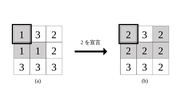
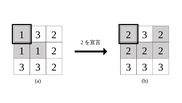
3: 3 -> 2 (54, 67)
2: 2 -> 3 (161, 67)
